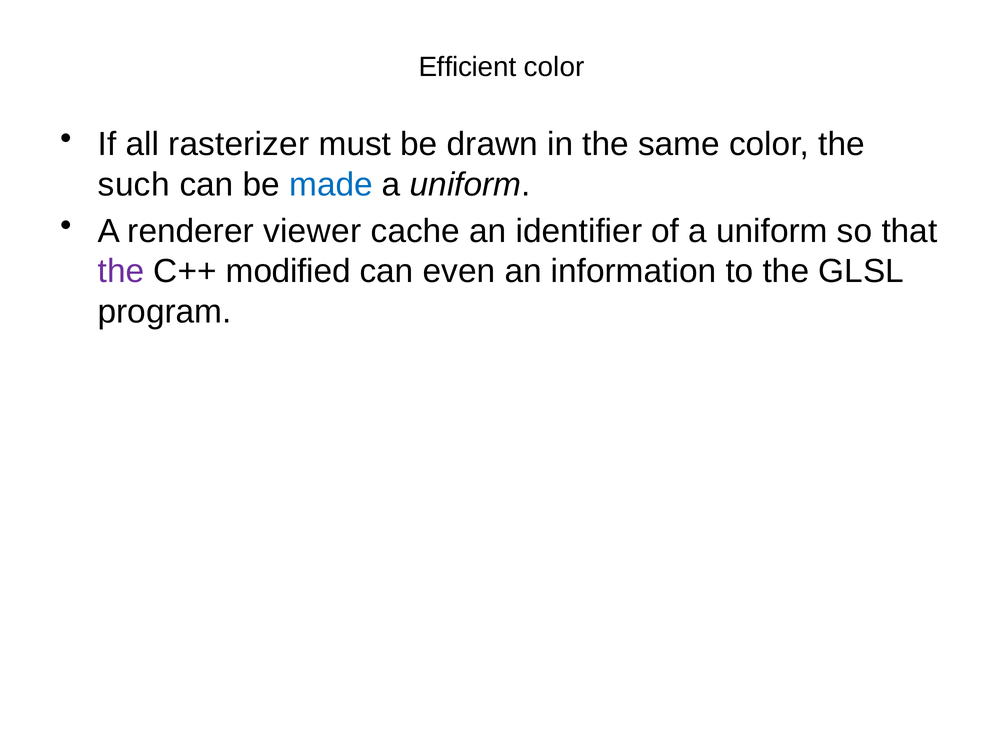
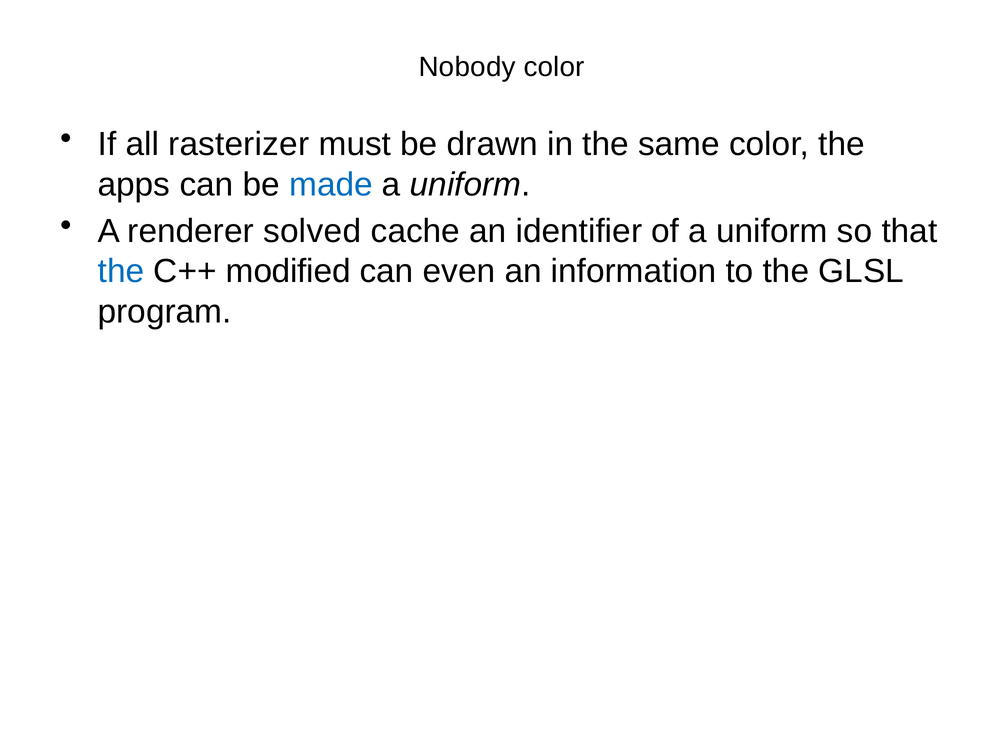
Efficient: Efficient -> Nobody (467, 67)
such: such -> apps (134, 185)
viewer: viewer -> solved (312, 231)
the colour: purple -> blue (121, 271)
